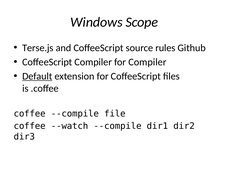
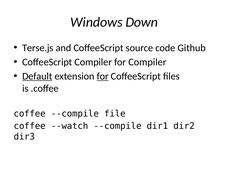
Scope: Scope -> Down (142, 22)
rules: rules -> code (165, 48)
for underline: none -> present (103, 76)
